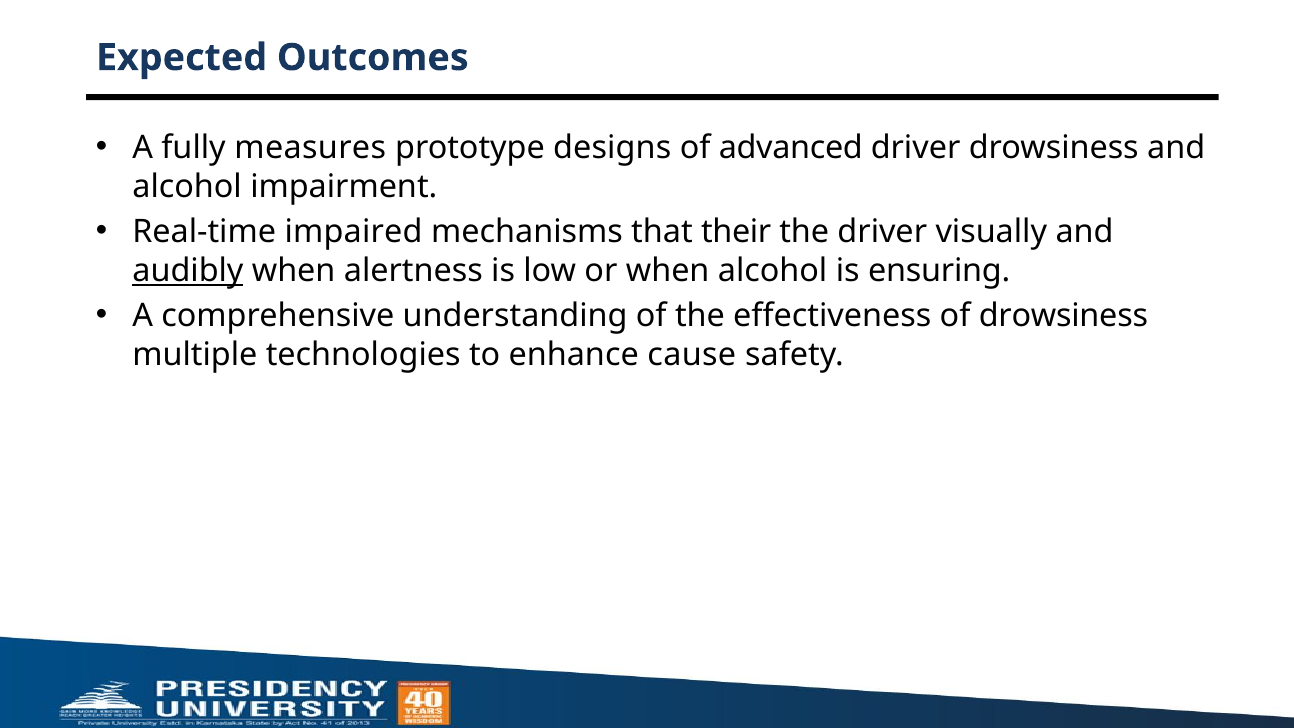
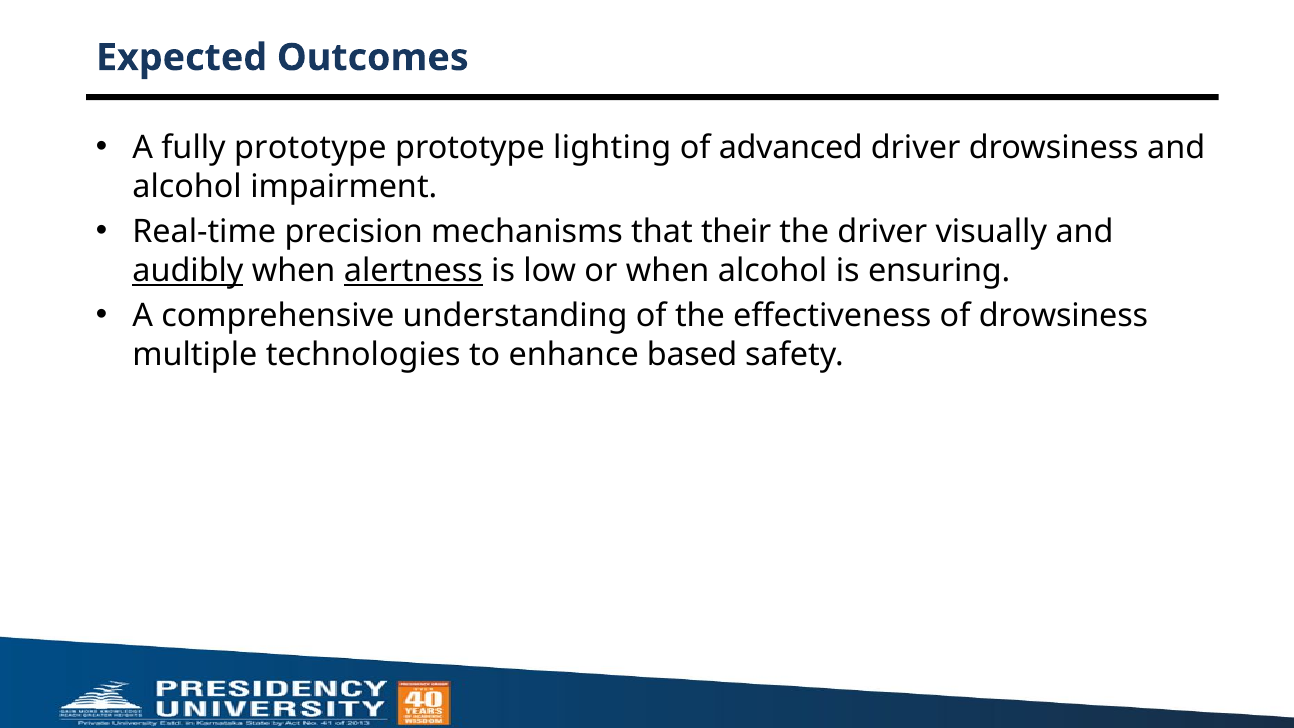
fully measures: measures -> prototype (310, 148)
designs: designs -> lighting (612, 148)
impaired: impaired -> precision (354, 232)
alertness underline: none -> present (413, 271)
cause: cause -> based (692, 355)
